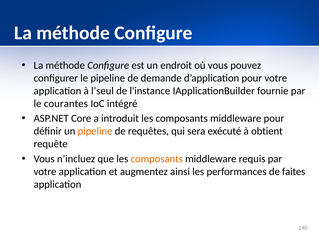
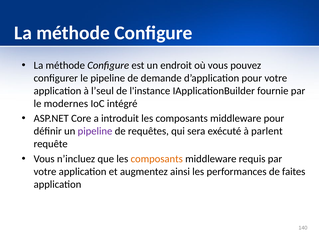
courantes: courantes -> modernes (66, 104)
pipeline colour: orange -> purple (95, 131)
obtient: obtient -> parlent (267, 131)
